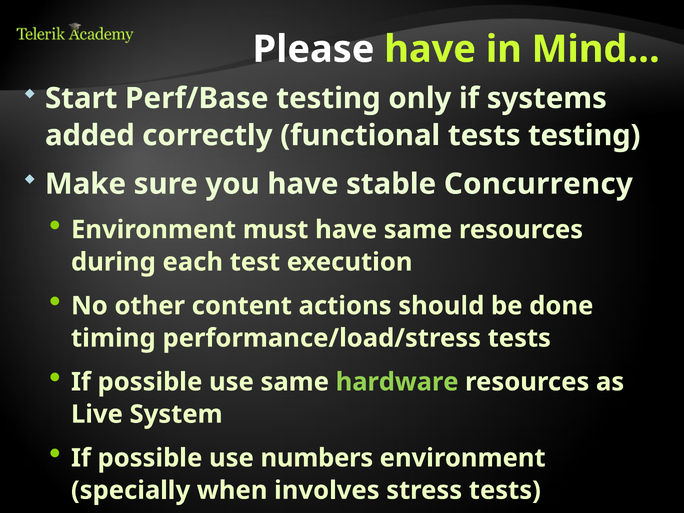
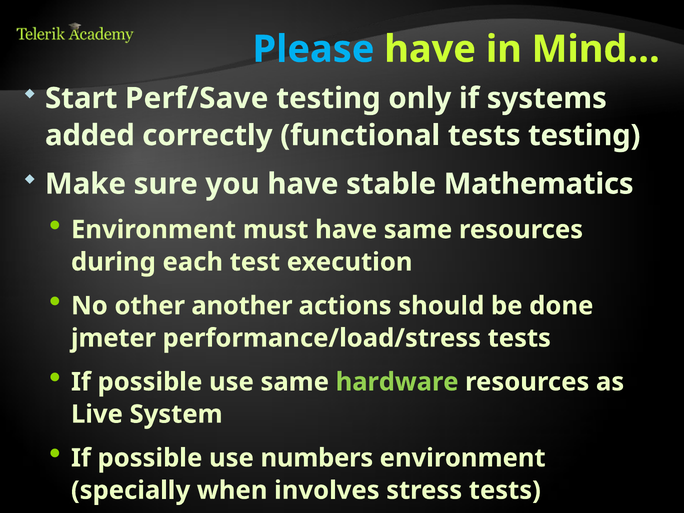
Please colour: white -> light blue (313, 49)
Perf/Base: Perf/Base -> Perf/Save (197, 98)
Concurrency: Concurrency -> Mathematics (539, 184)
content: content -> another (242, 306)
timing: timing -> jmeter (113, 338)
